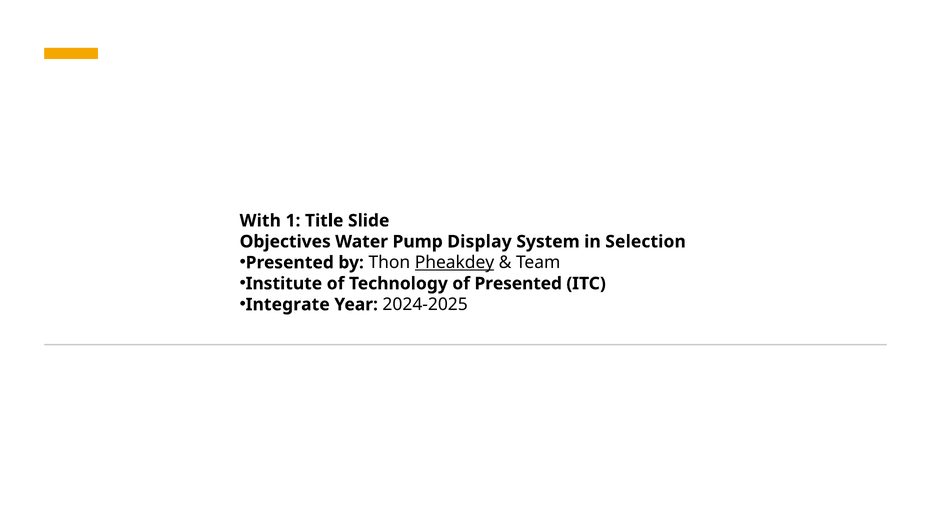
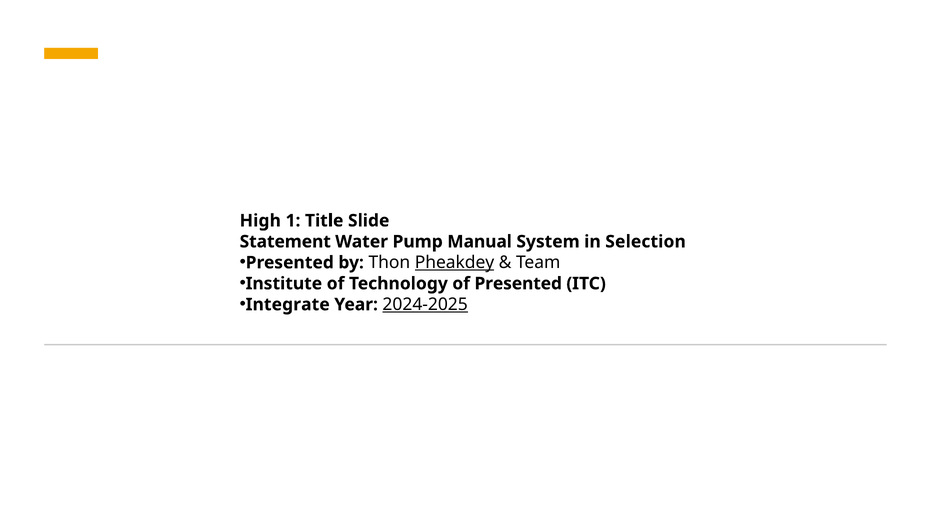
With: With -> High (260, 221)
Objectives: Objectives -> Statement (285, 241)
Display: Display -> Manual (480, 241)
2024-2025 underline: none -> present (425, 304)
